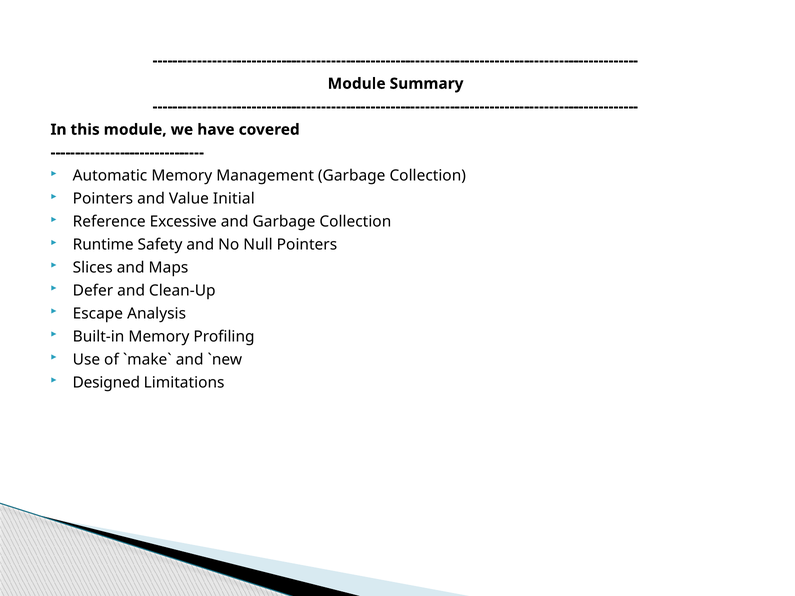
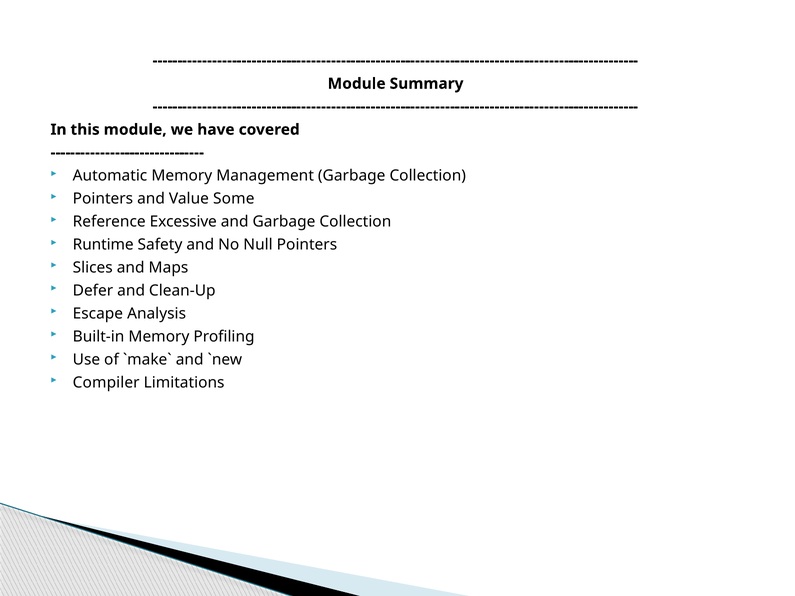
Initial: Initial -> Some (234, 199)
Designed: Designed -> Compiler (106, 383)
